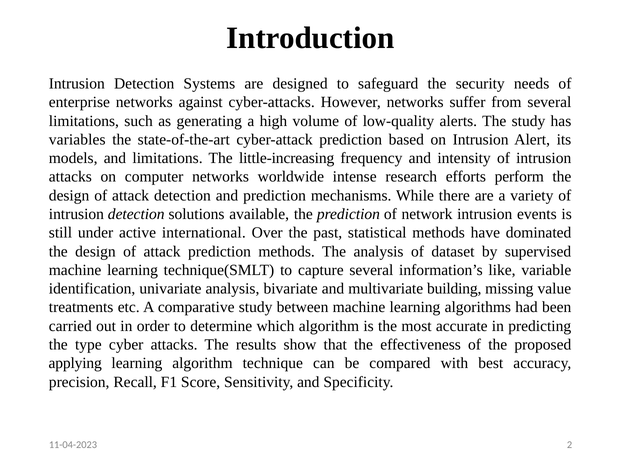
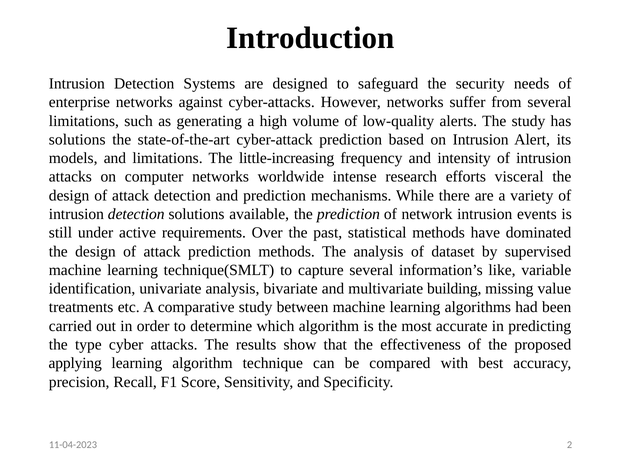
variables: variables -> solutions (77, 139)
perform: perform -> visceral (519, 177)
international: international -> requirements (204, 233)
